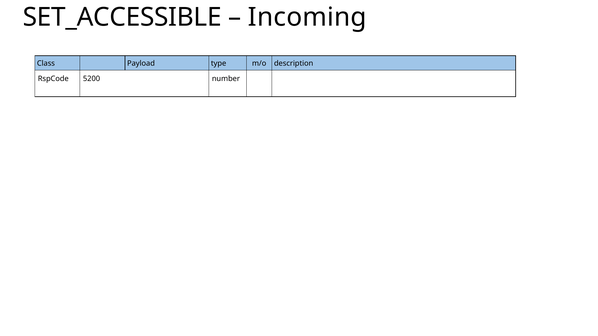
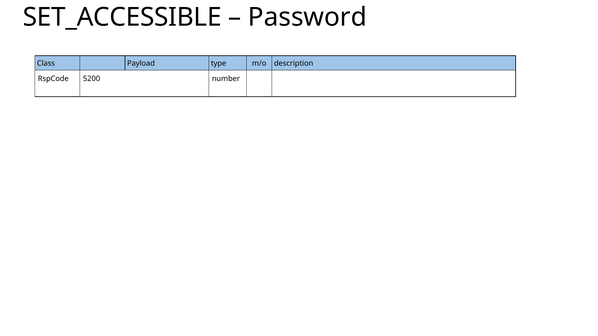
Incoming: Incoming -> Password (307, 17)
